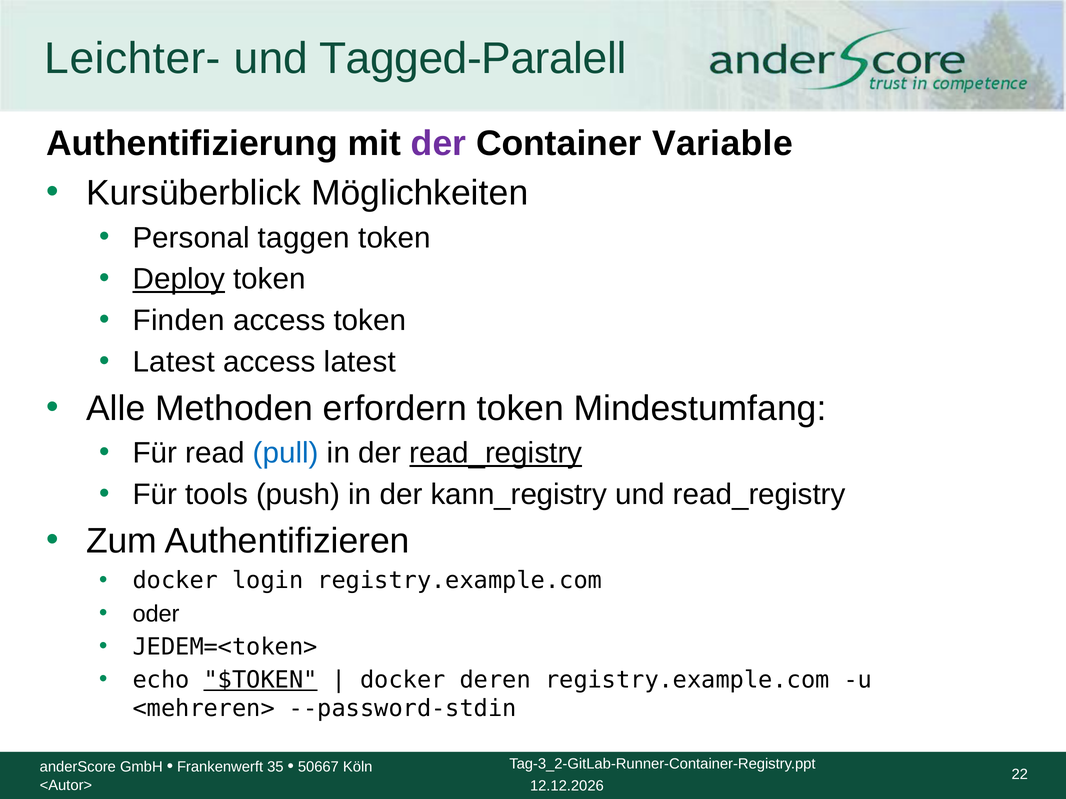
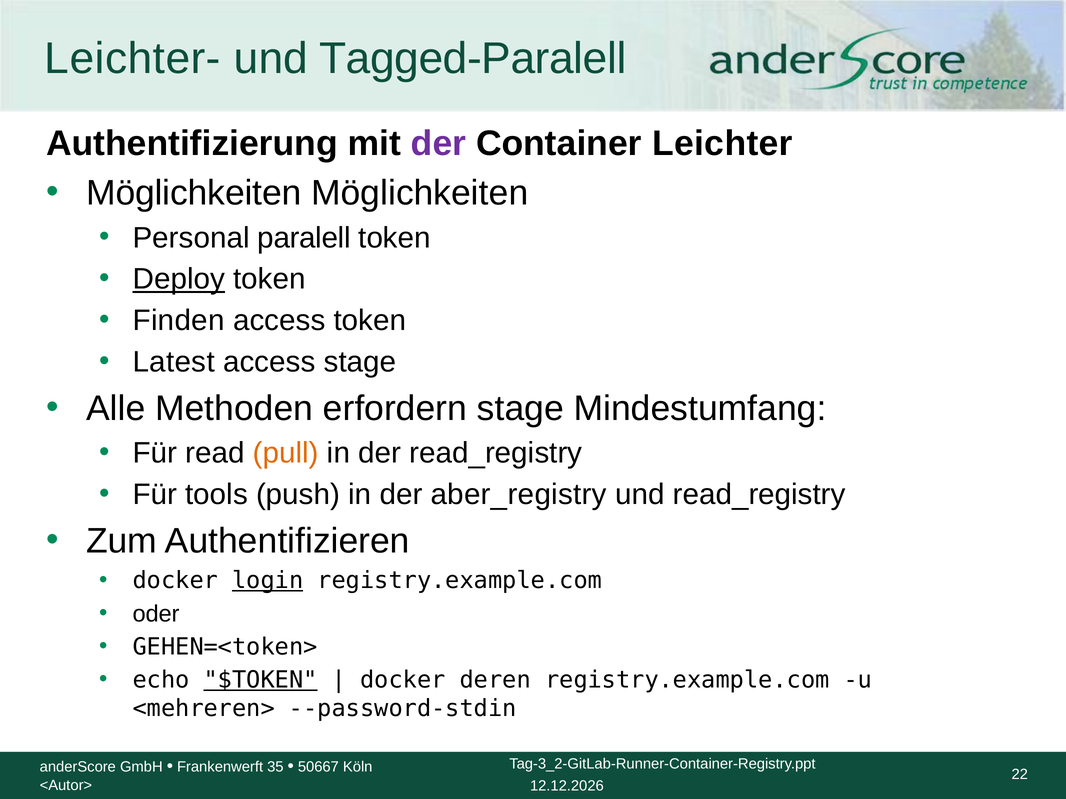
Variable: Variable -> Leichter (722, 144)
Kursüberblick: Kursüberblick -> Möglichkeiten (194, 193)
taggen: taggen -> paralell (304, 238)
access latest: latest -> stage (360, 362)
erfordern token: token -> stage (520, 409)
pull colour: blue -> orange (286, 453)
read_registry underline: present -> none (496, 453)
kann_registry: kann_registry -> aber_registry (519, 495)
login underline: none -> present (268, 581)
JEDEM=<token>: JEDEM=<token> -> GEHEN=<token> (225, 647)
